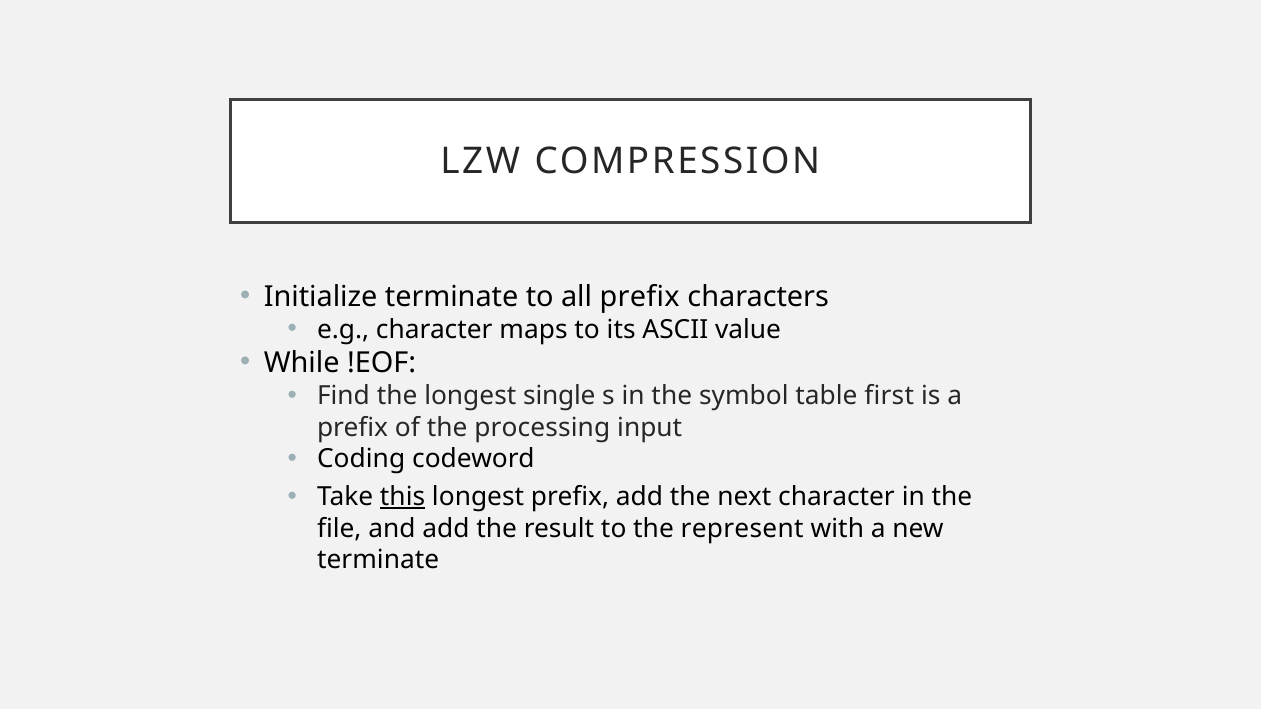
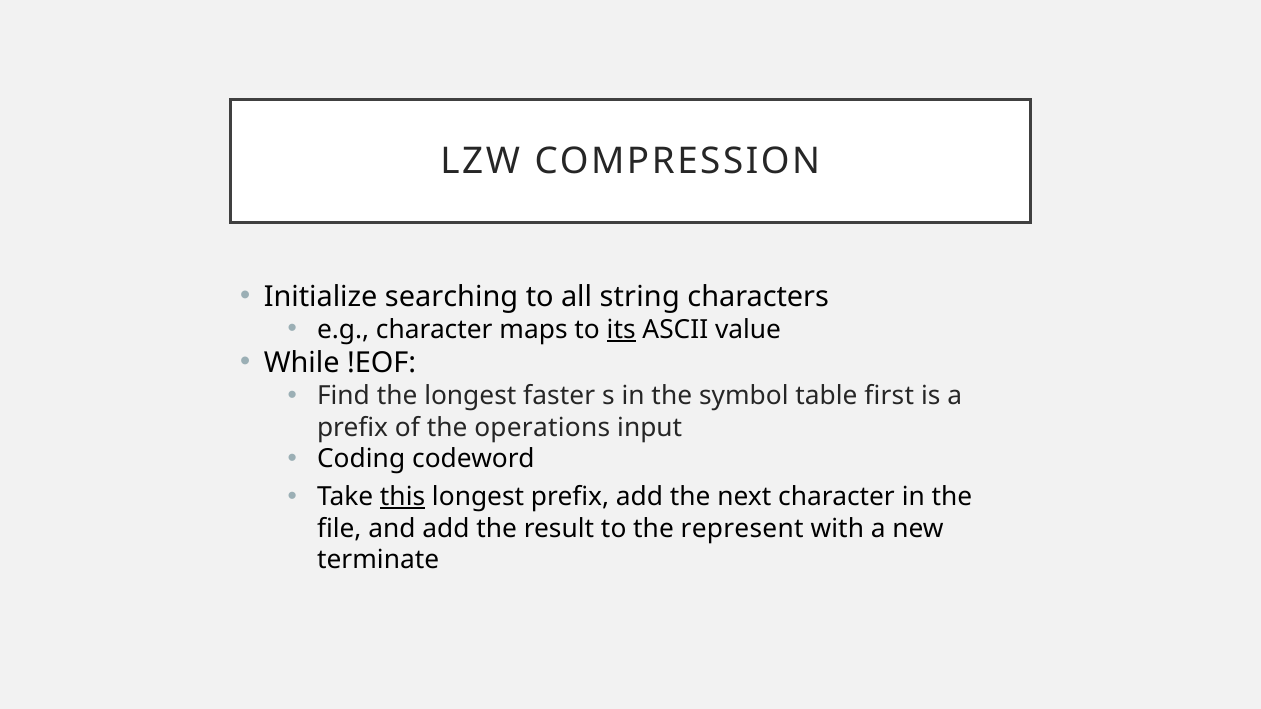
Initialize terminate: terminate -> searching (452, 297)
all prefix: prefix -> string (640, 297)
its underline: none -> present (621, 330)
single: single -> faster (559, 396)
processing: processing -> operations (542, 428)
